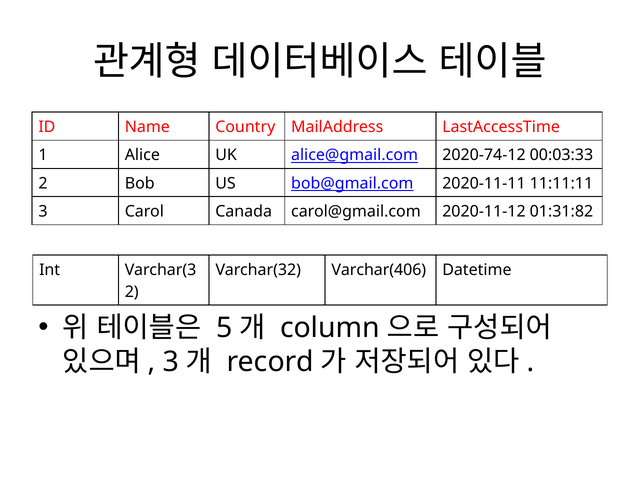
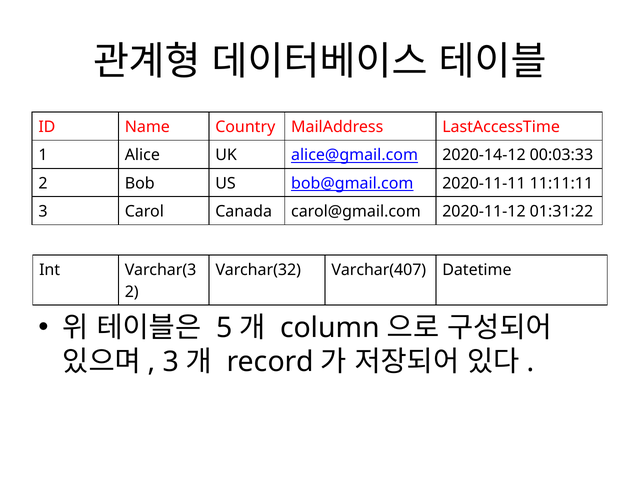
2020-74-12: 2020-74-12 -> 2020-14-12 (484, 155)
01:31:82: 01:31:82 -> 01:31:22 (561, 212)
Varchar(406: Varchar(406 -> Varchar(407 (379, 270)
